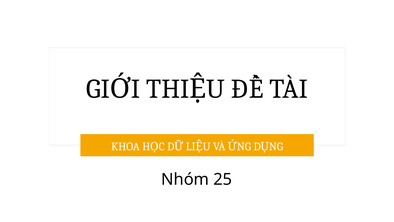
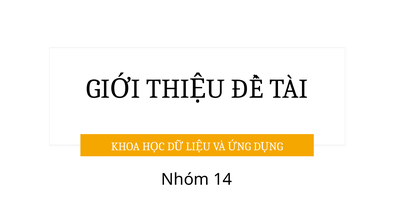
25: 25 -> 14 (223, 179)
